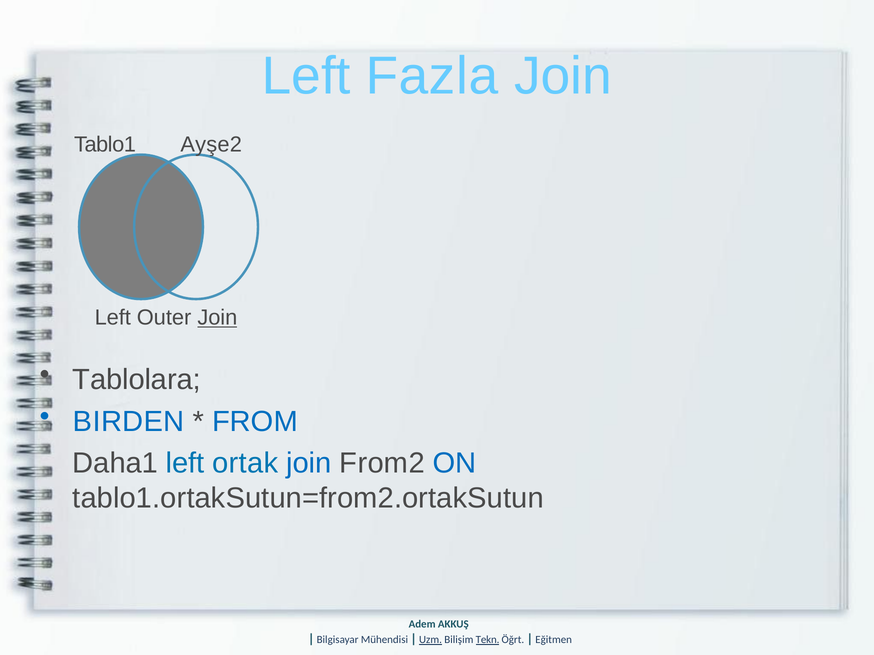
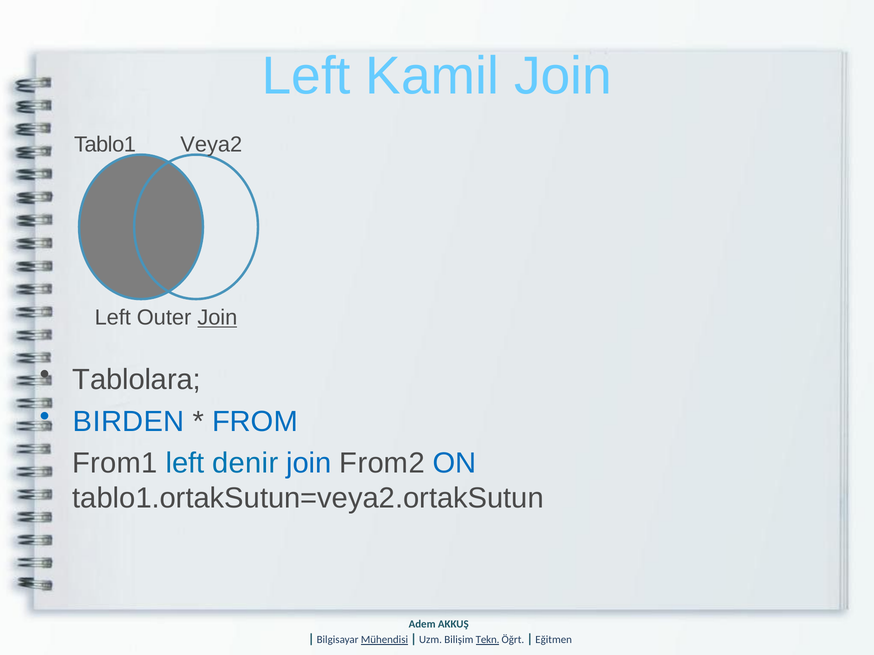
Fazla: Fazla -> Kamil (432, 76)
Ayşe2: Ayşe2 -> Veya2 (211, 145)
Daha1: Daha1 -> From1 (115, 464)
ortak: ortak -> denir (245, 464)
tablo1.ortakSutun=from2.ortakSutun: tablo1.ortakSutun=from2.ortakSutun -> tablo1.ortakSutun=veya2.ortakSutun (308, 499)
Mühendisi underline: none -> present (384, 640)
Uzm underline: present -> none (430, 640)
